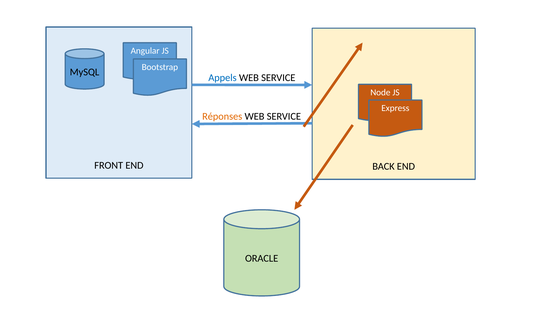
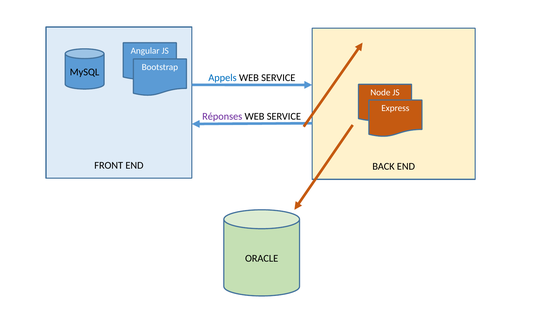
Réponses colour: orange -> purple (222, 116)
